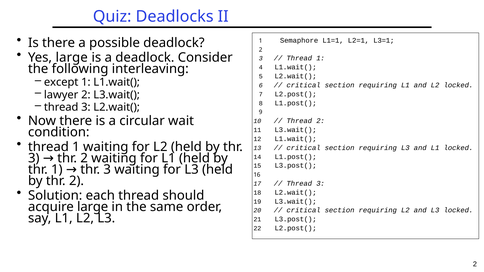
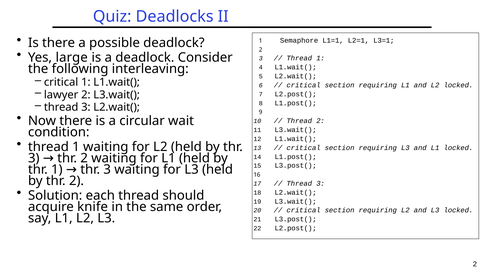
except: except -> critical (61, 82)
acquire large: large -> knife (93, 207)
